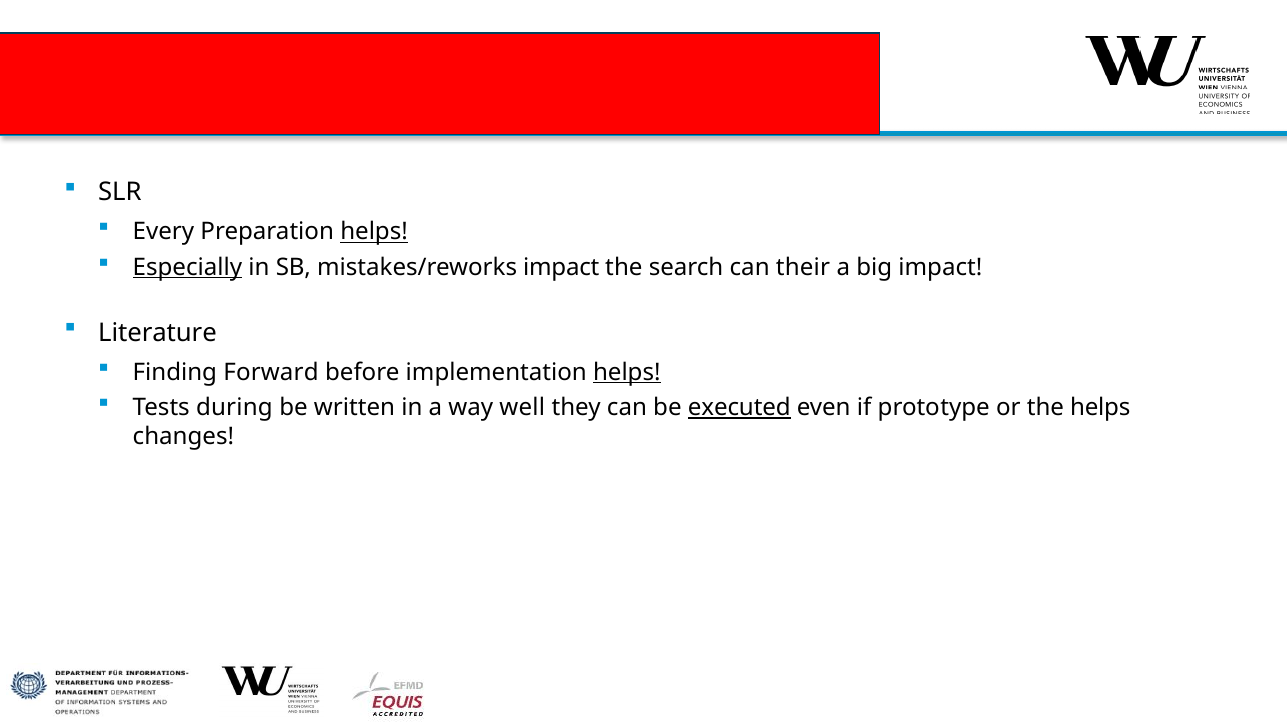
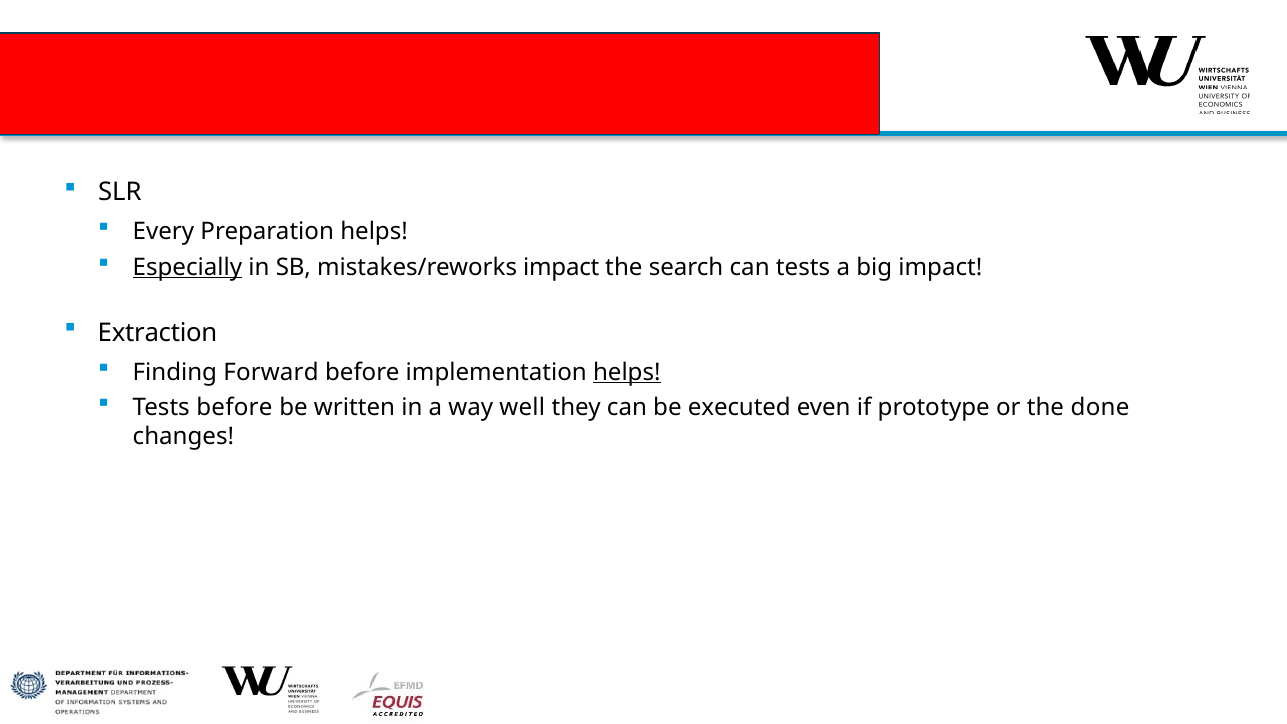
helps underline: present -> none (374, 232)
can their: their -> tests (803, 267)
Literature: Literature -> Extraction (158, 333)
Tests during: during -> before (234, 407)
executed underline: present -> none (739, 407)
the helps: helps -> done (1100, 407)
